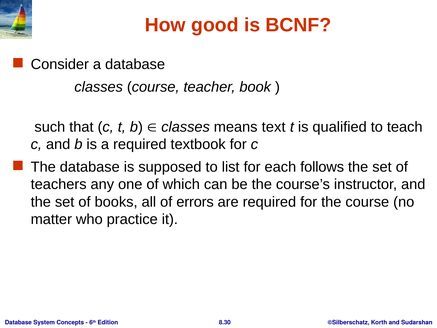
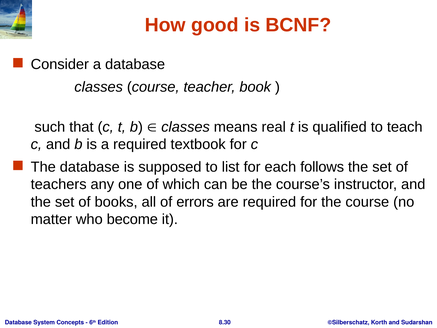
text: text -> real (274, 127)
practice: practice -> become (132, 219)
